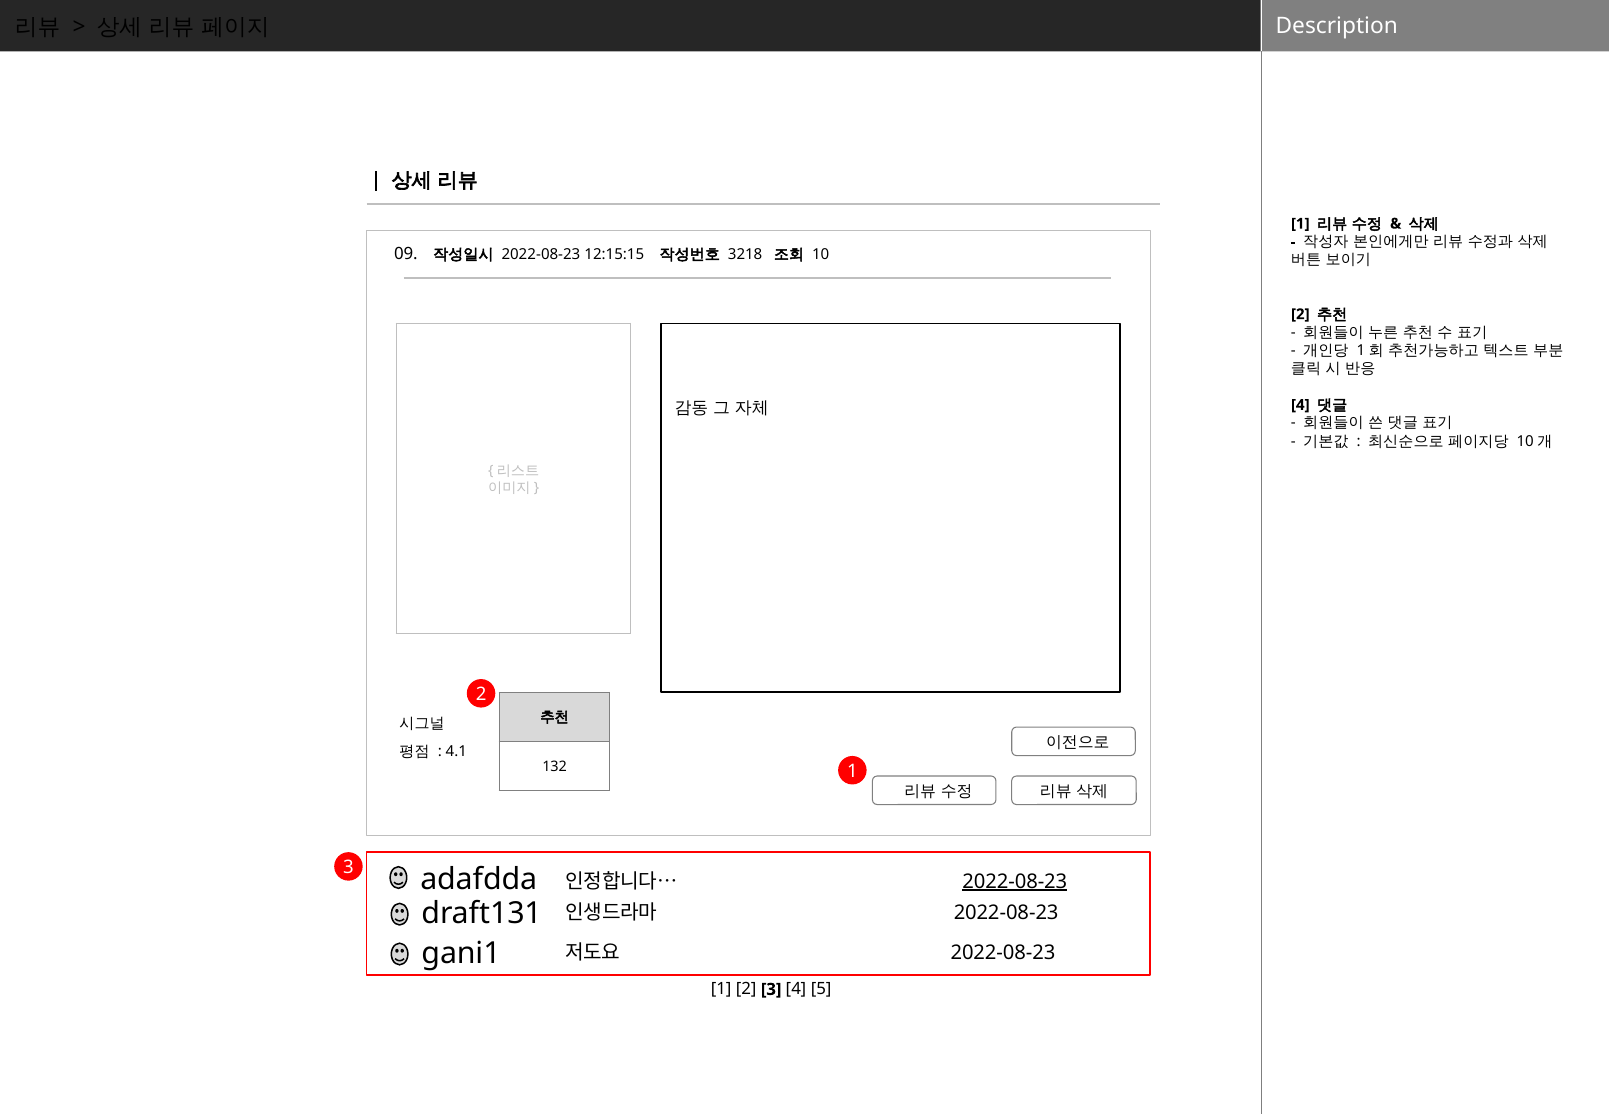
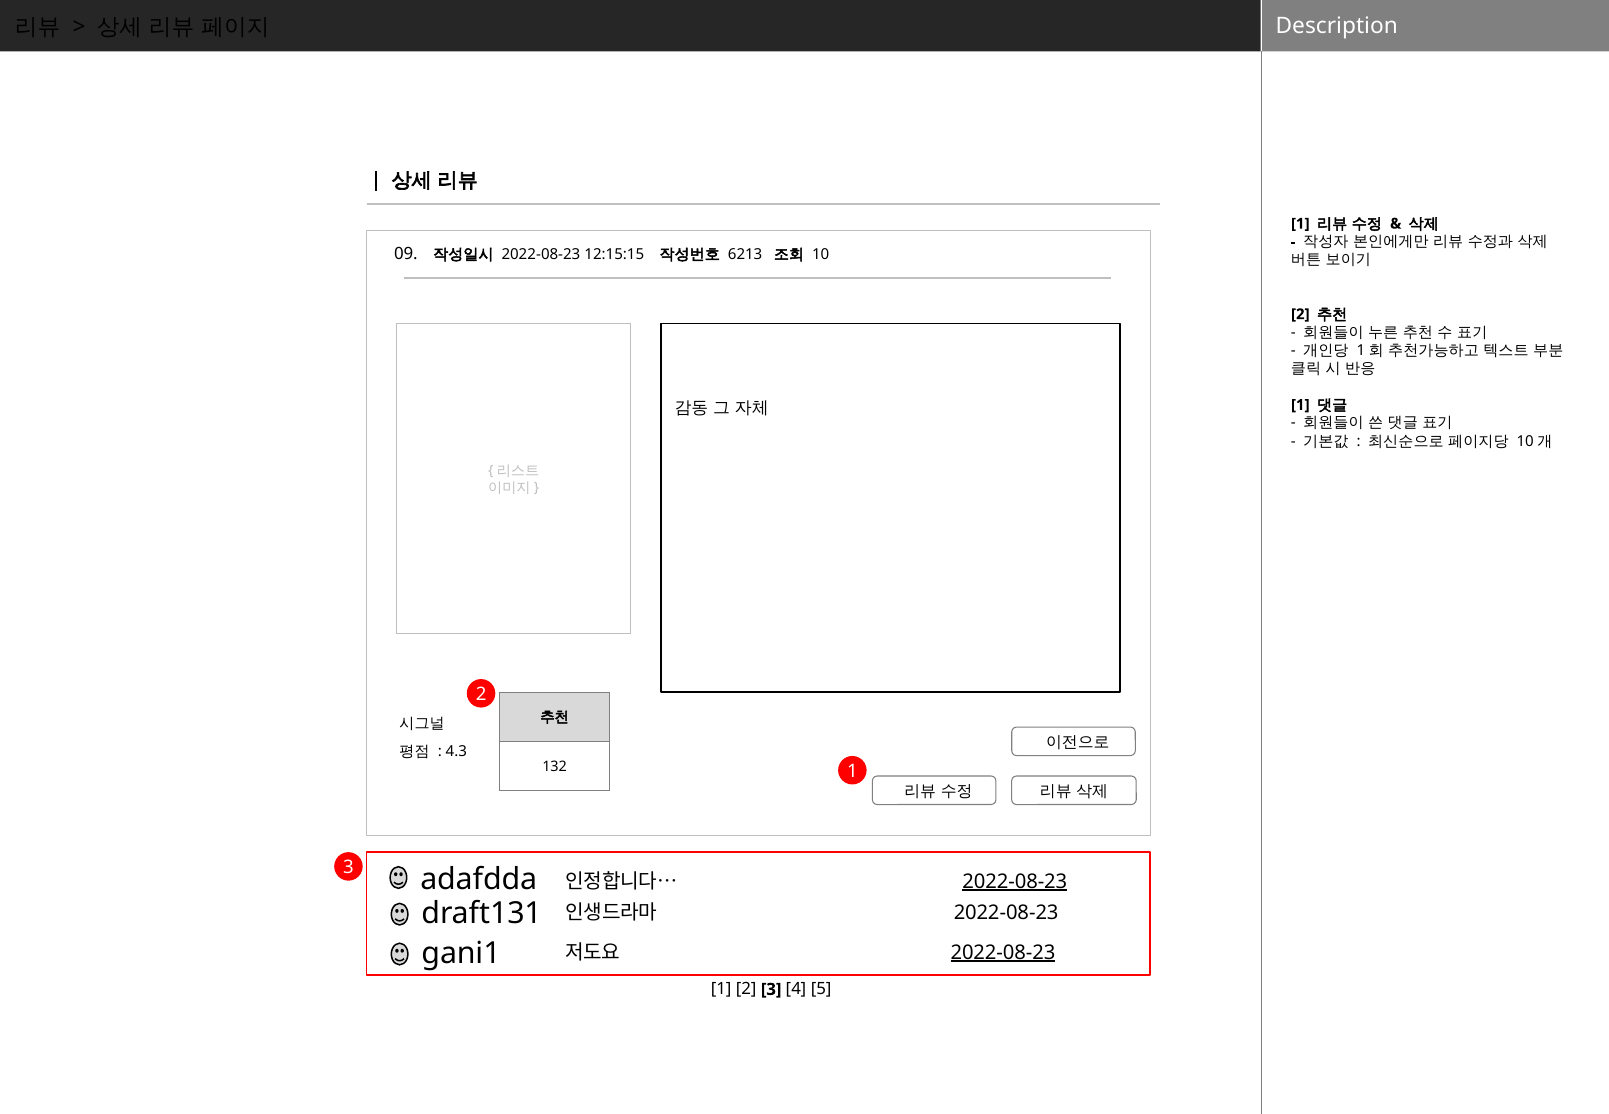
3218: 3218 -> 6213 (745, 254)
4: 4 -> 1 (1300, 405)
4.1: 4.1 -> 4.3 (456, 751)
2022-08-23 underline: none -> present (1003, 952)
